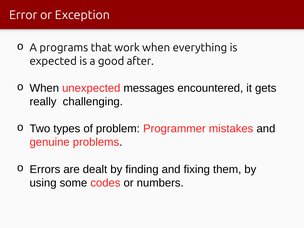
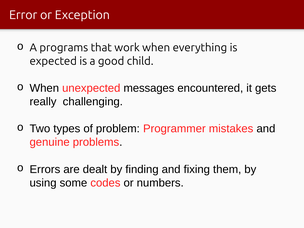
after: after -> child (140, 61)
